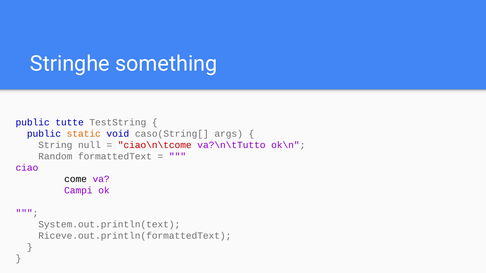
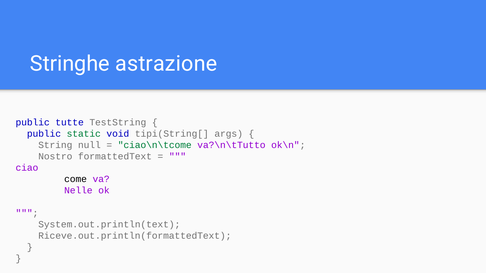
something: something -> astrazione (166, 64)
static colour: orange -> green (84, 134)
caso(String[: caso(String[ -> tipi(String[ (172, 134)
ciao\n\tcome colour: red -> green (155, 145)
Random: Random -> Nostro (55, 157)
Campi: Campi -> Nelle (78, 191)
